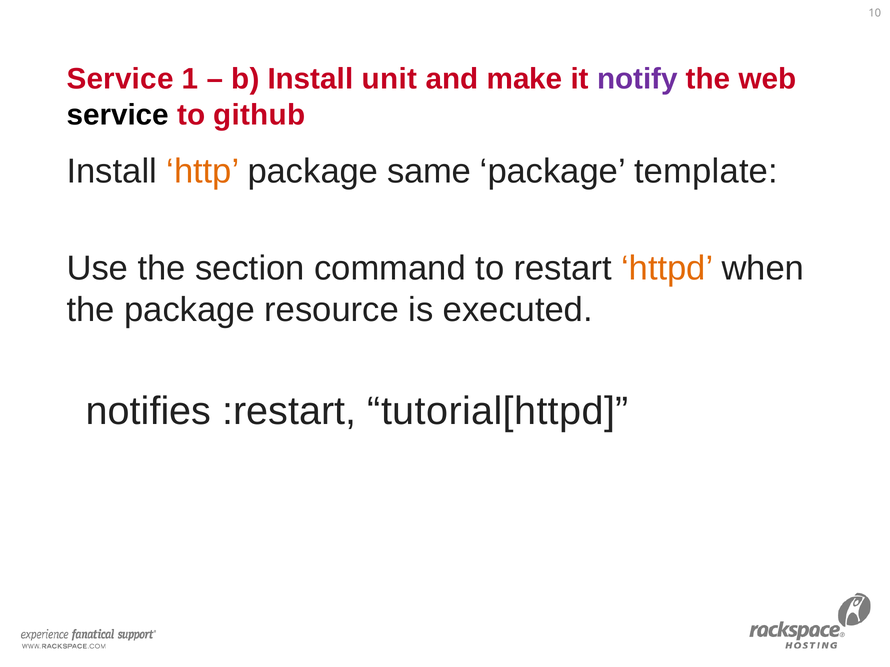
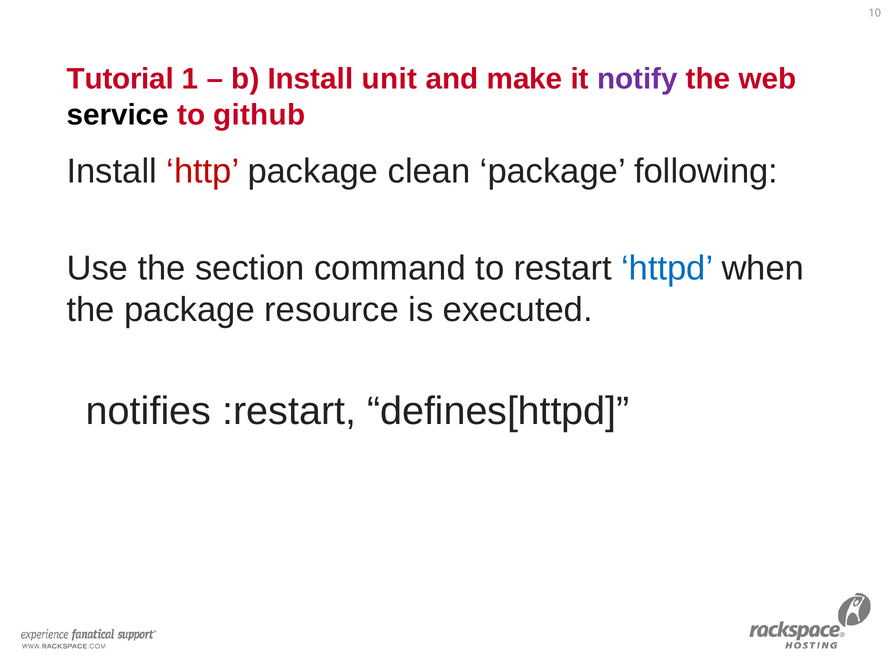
Service: Service -> Tutorial (120, 79)
http colour: orange -> red (203, 172)
same: same -> clean (429, 172)
template: template -> following (706, 172)
httpd colour: orange -> blue (667, 269)
tutorial[httpd: tutorial[httpd -> defines[httpd (498, 411)
